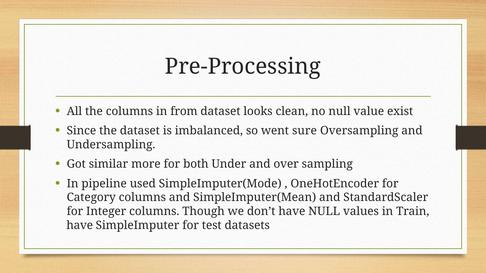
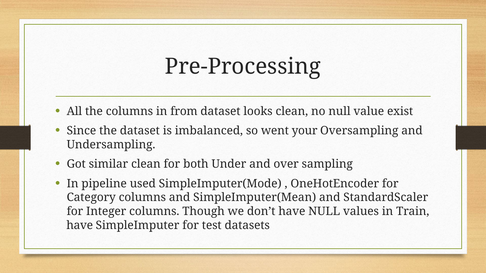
sure: sure -> your (305, 131)
similar more: more -> clean (146, 164)
